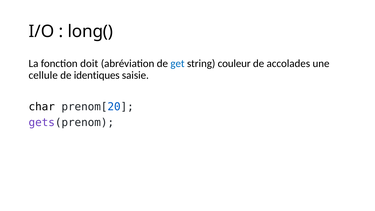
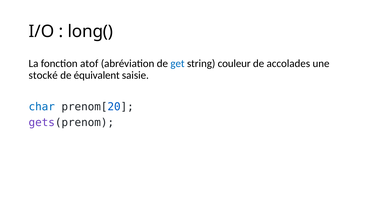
doit: doit -> atof (89, 63)
cellule: cellule -> stocké (43, 75)
identiques: identiques -> équivalent (97, 75)
char colour: black -> blue (42, 107)
